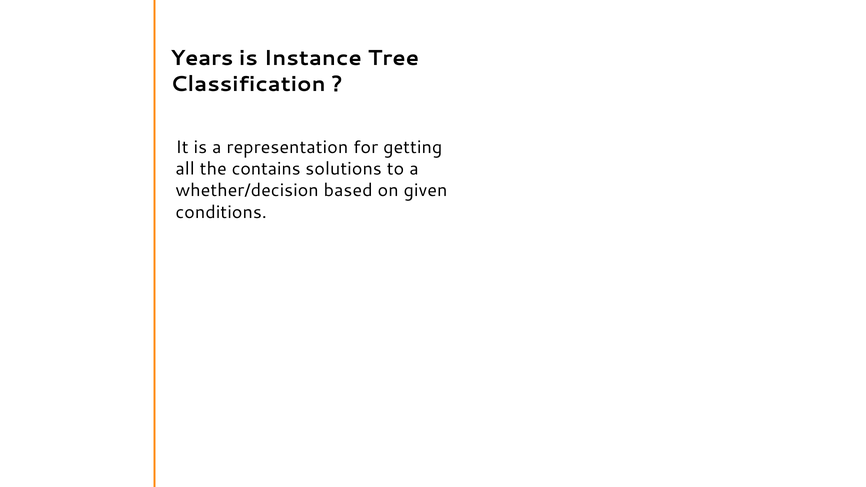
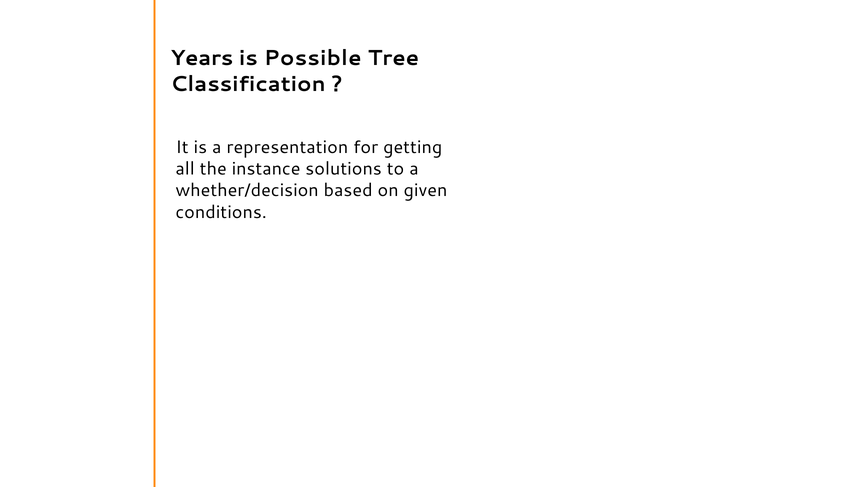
Instance: Instance -> Possible (313, 58)
contains: contains -> instance (266, 169)
